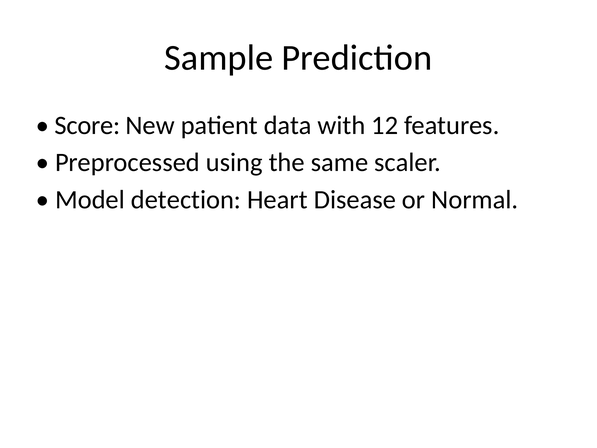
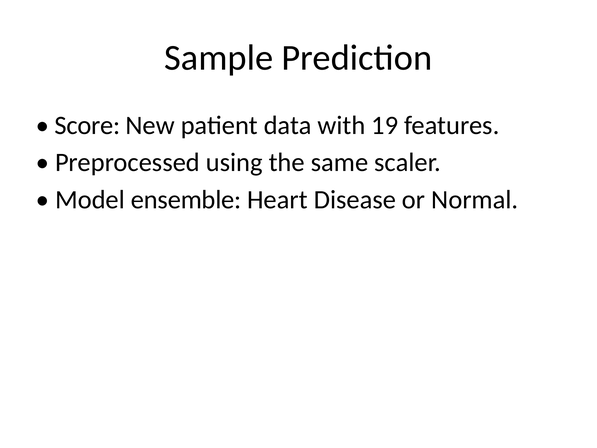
12: 12 -> 19 (385, 125)
detection: detection -> ensemble (186, 200)
